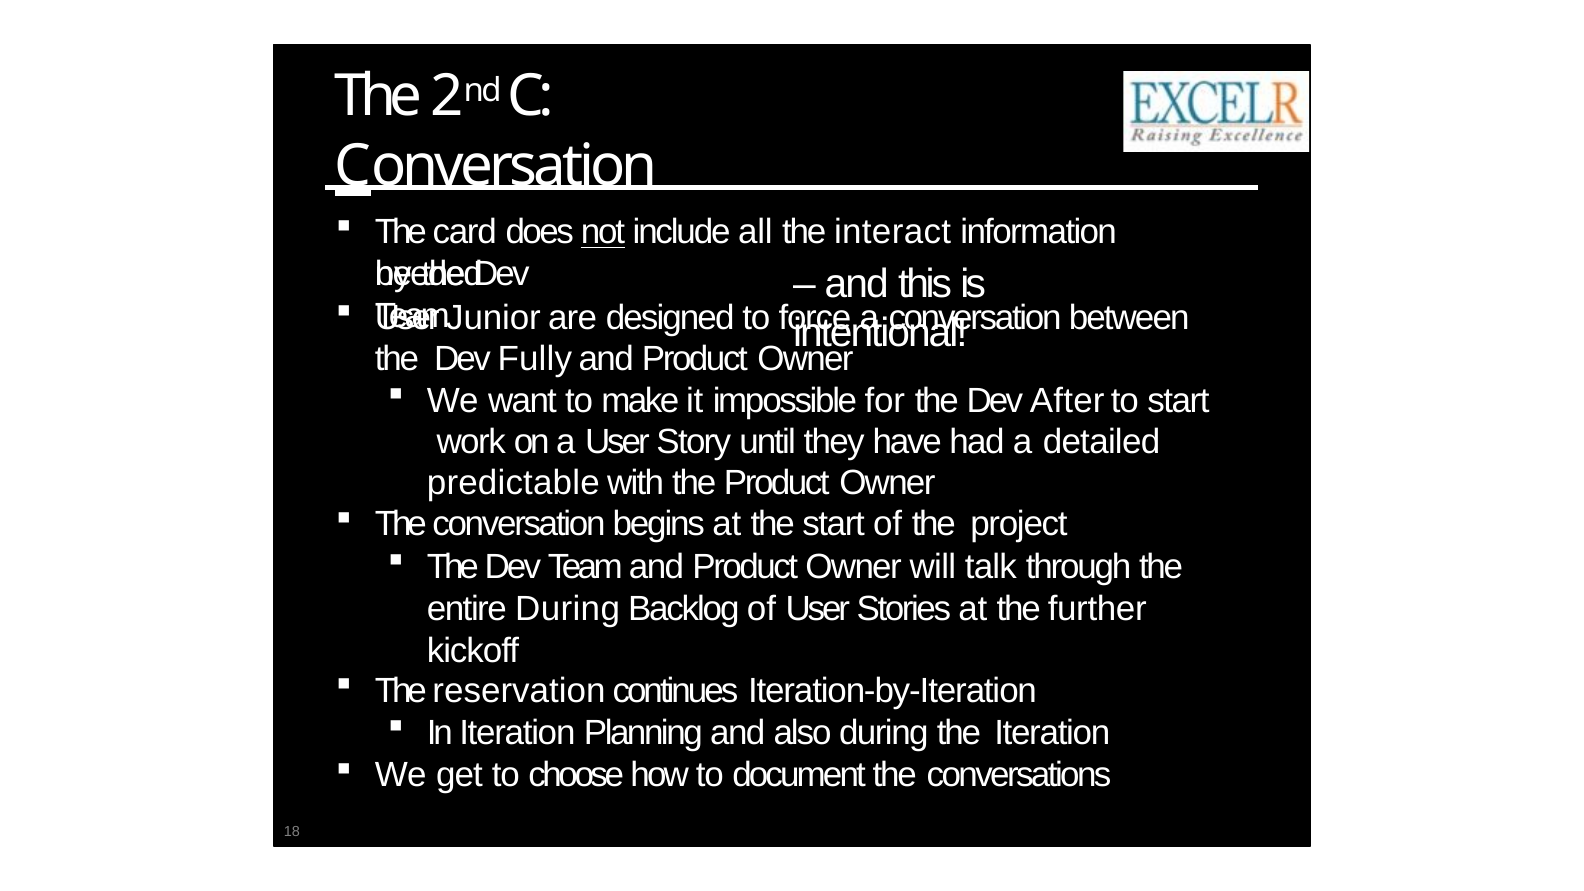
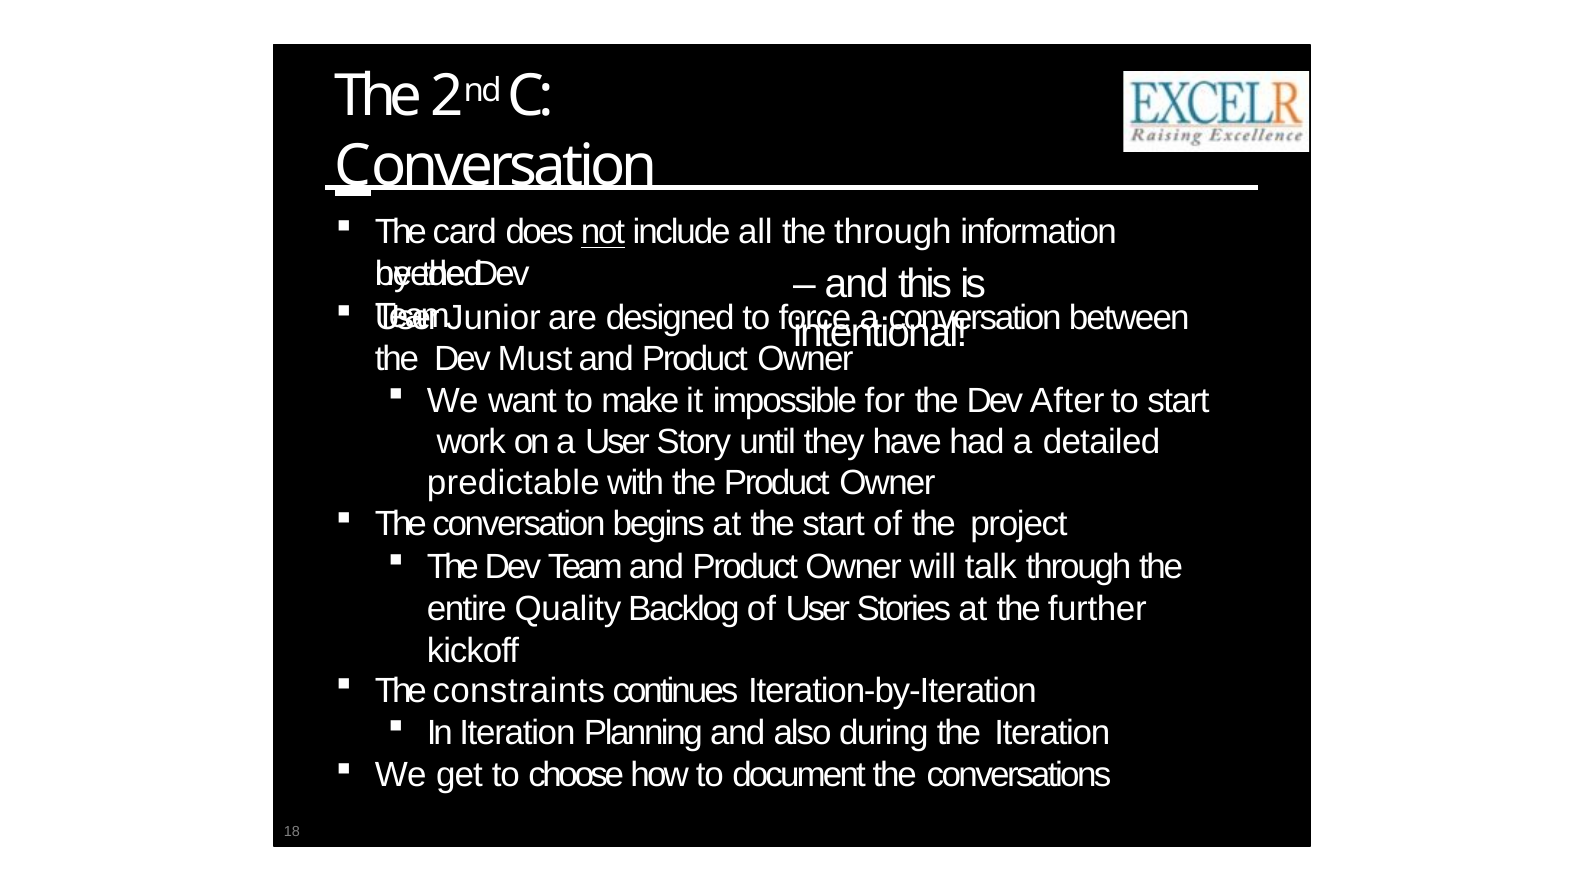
the interact: interact -> through (893, 232)
Fully: Fully -> Must (535, 359)
entire During: During -> Quality (568, 609)
reservation: reservation -> constraints (519, 691)
